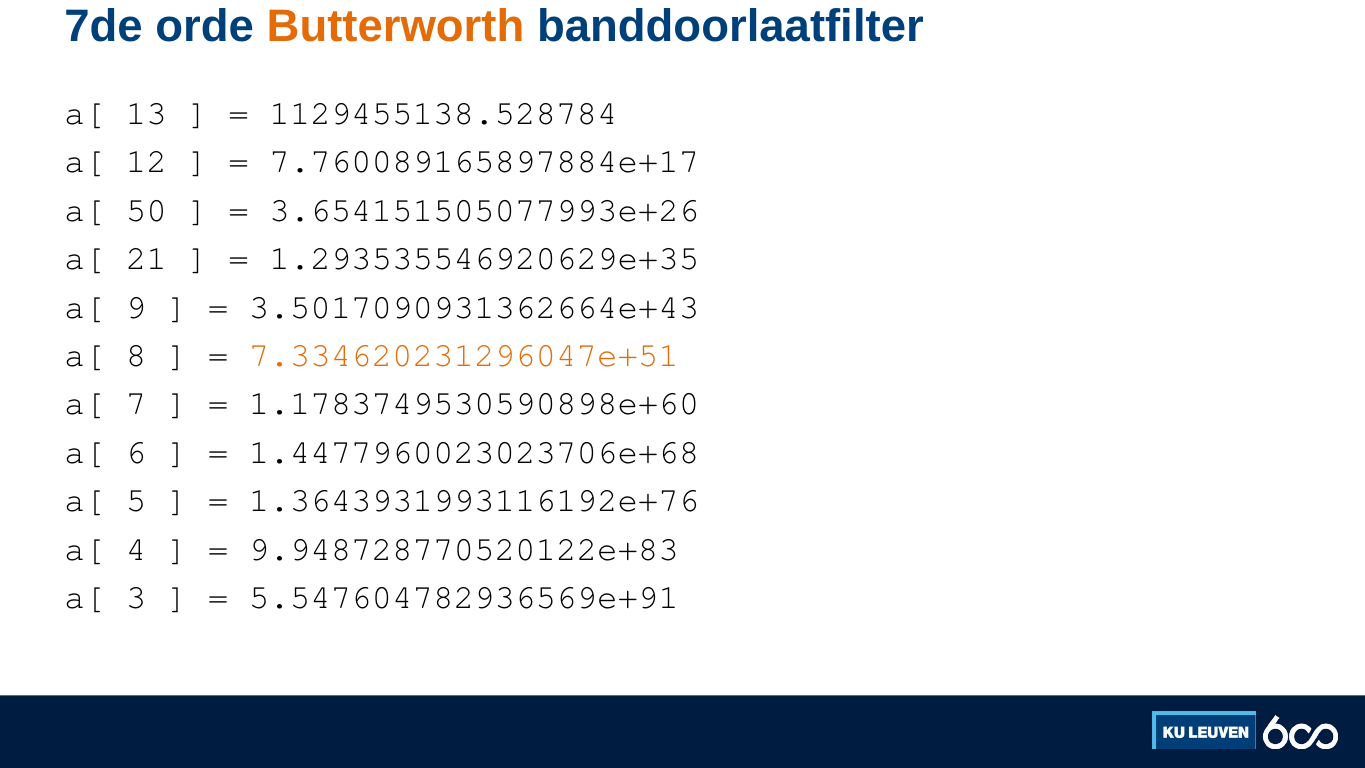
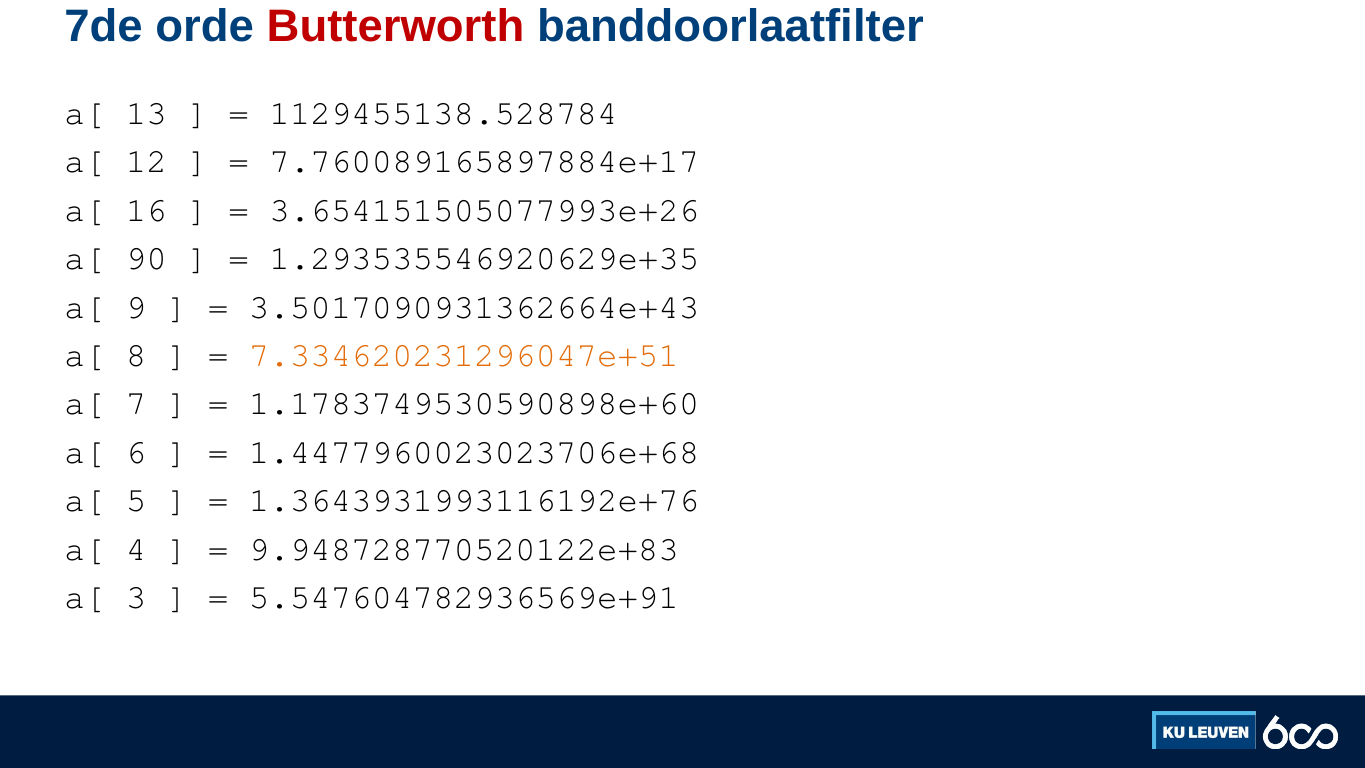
Butterworth colour: orange -> red (396, 26)
50: 50 -> 16 (146, 210)
21: 21 -> 90 (146, 258)
